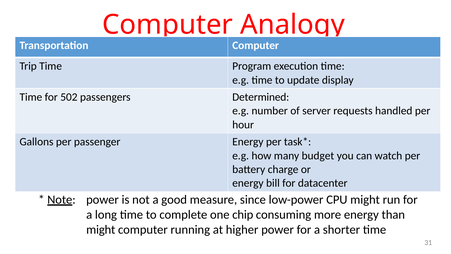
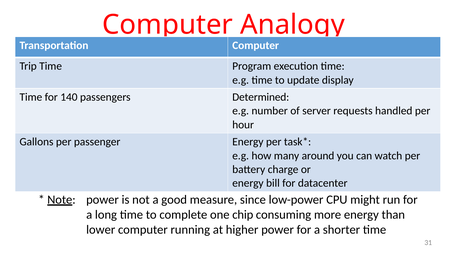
502: 502 -> 140 (69, 97)
budget: budget -> around (318, 155)
might: might -> lower (101, 229)
